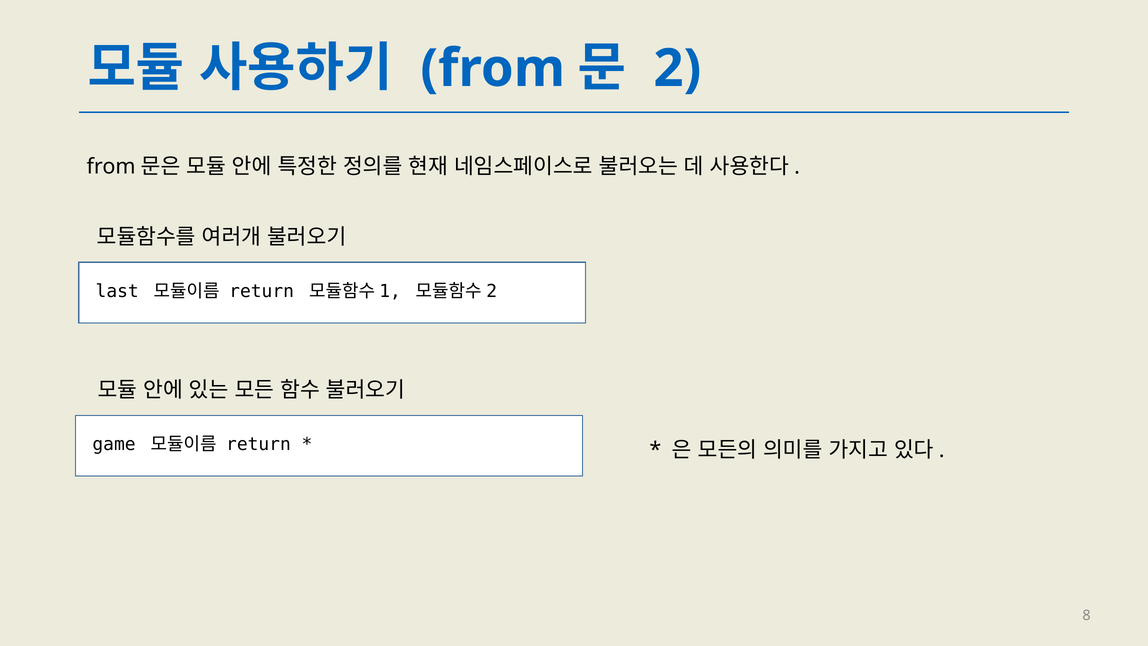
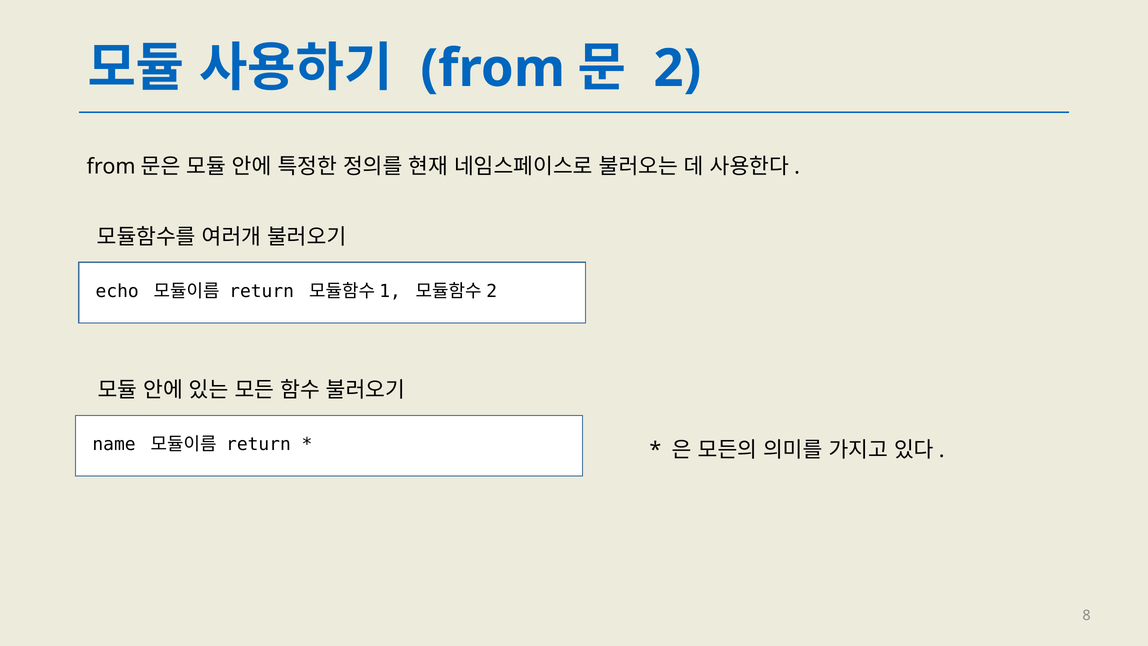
last: last -> echo (117, 291)
game: game -> name (114, 444)
